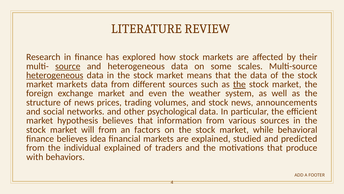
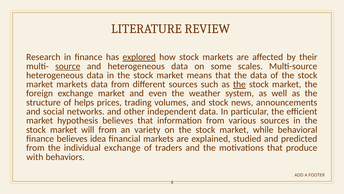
explored underline: none -> present (139, 57)
heterogeneous underline: present -> none (55, 75)
of news: news -> helps (84, 102)
psychological: psychological -> independent (172, 111)
factors: factors -> variety (147, 129)
individual explained: explained -> exchange (122, 147)
